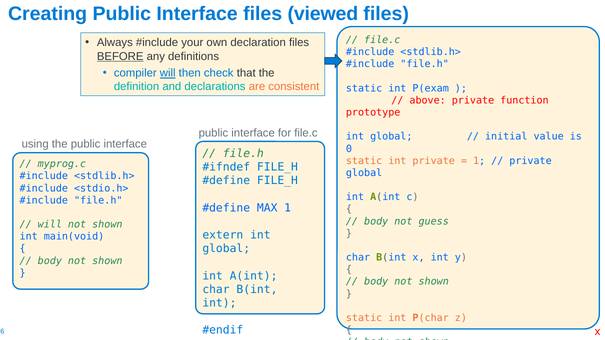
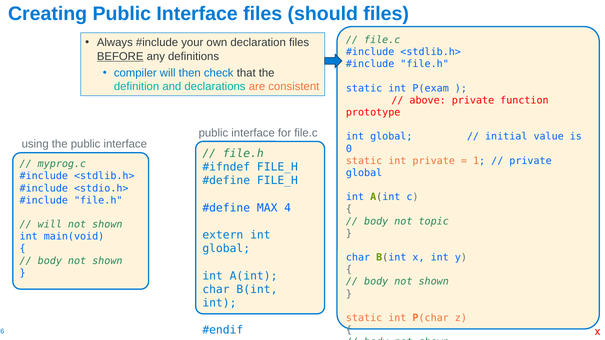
viewed: viewed -> should (323, 14)
will underline: present -> none (168, 73)
MAX 1: 1 -> 4 (288, 208)
guess: guess -> topic (434, 221)
